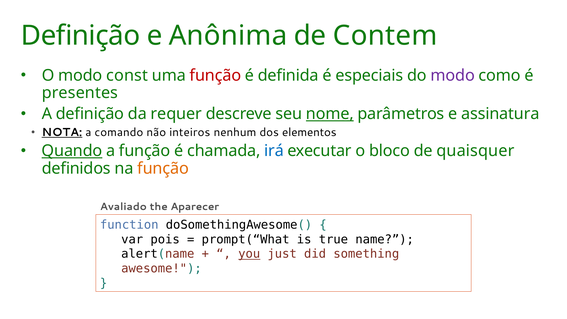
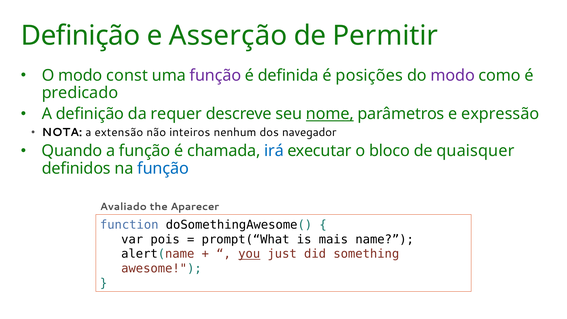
Anônima: Anônima -> Asserção (228, 36)
Contem: Contem -> Permitir (385, 36)
função colour: red -> purple (215, 75)
especiais: especiais -> posições (369, 75)
presentes: presentes -> predicado (80, 93)
assinatura: assinatura -> expressão (500, 114)
NOTA underline: present -> none (62, 132)
comando: comando -> extensão (119, 132)
elementos: elementos -> navegador (309, 132)
Quando underline: present -> none (72, 151)
função colour: orange -> blue (163, 168)
true: true -> mais (333, 239)
